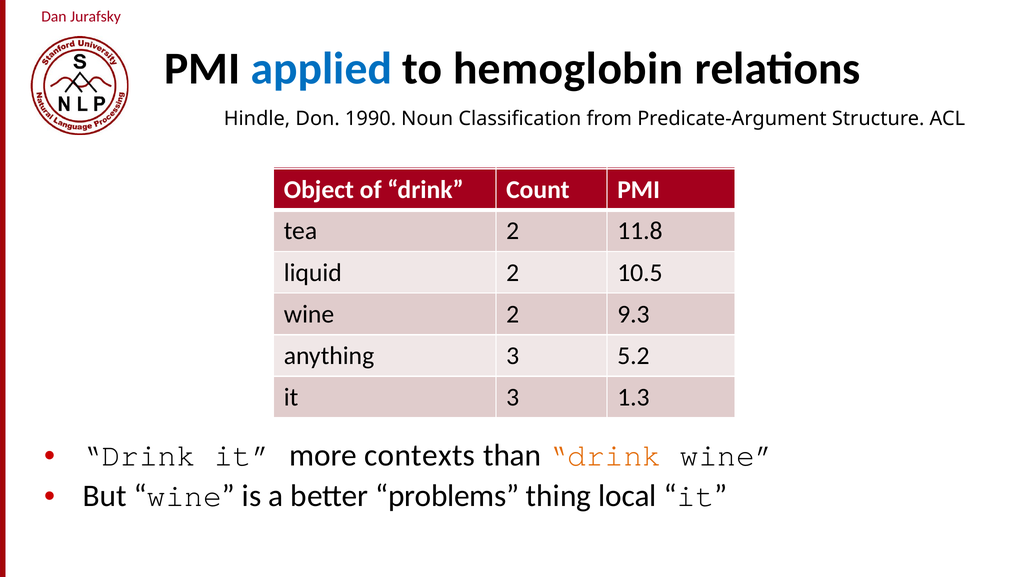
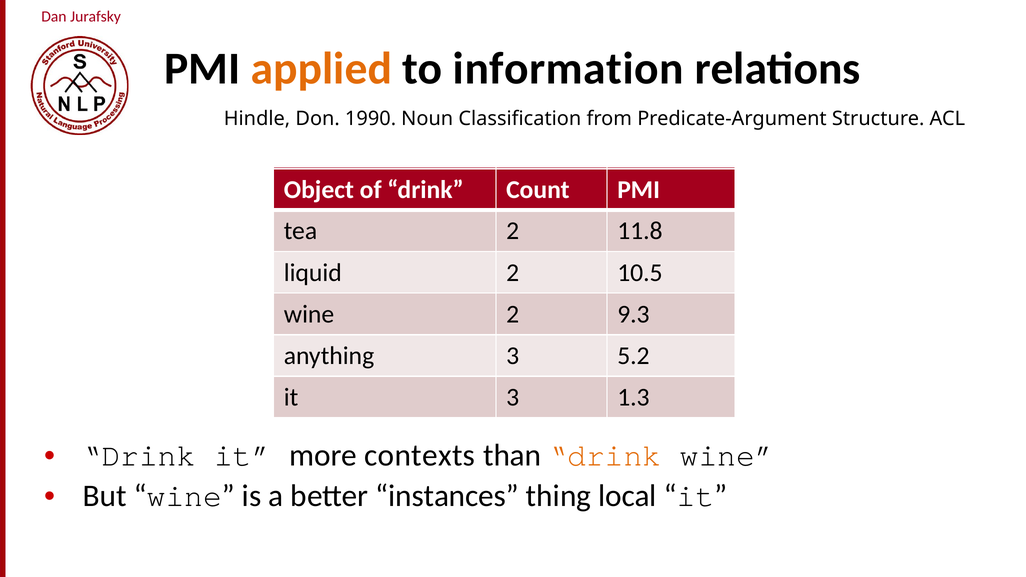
applied colour: blue -> orange (321, 69)
hemoglobin: hemoglobin -> information (568, 69)
problems: problems -> instances (447, 496)
